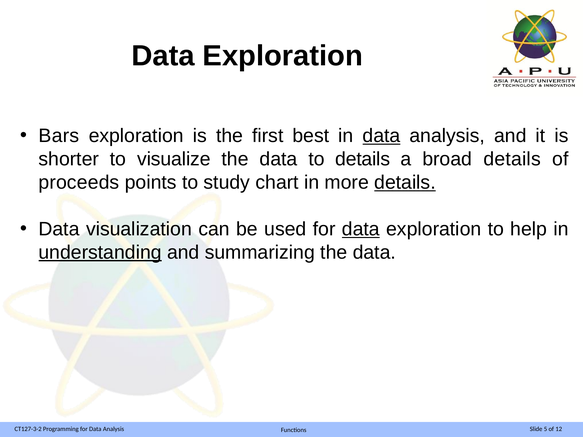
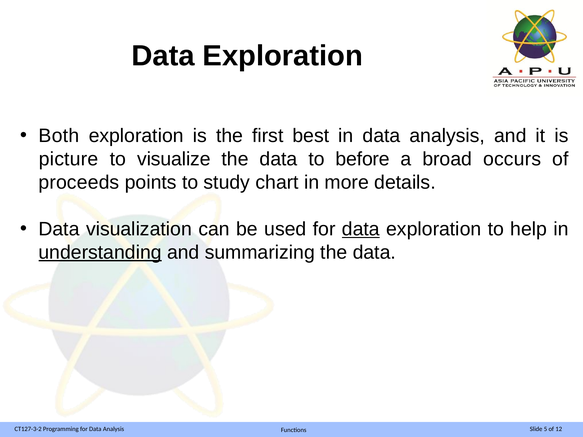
Bars: Bars -> Both (59, 136)
data underline: present -> none (381, 136)
shorter: shorter -> picture (69, 159)
to details: details -> before (363, 159)
broad details: details -> occurs (512, 159)
details underline: present -> none (405, 183)
